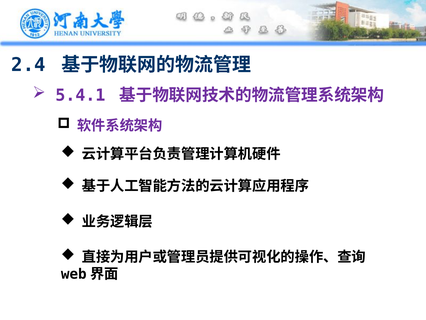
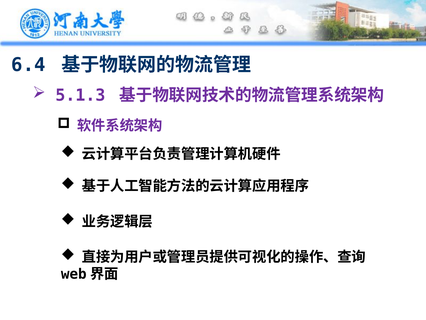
2.4: 2.4 -> 6.4 (28, 65)
5.4.1: 5.4.1 -> 5.1.3 (81, 95)
